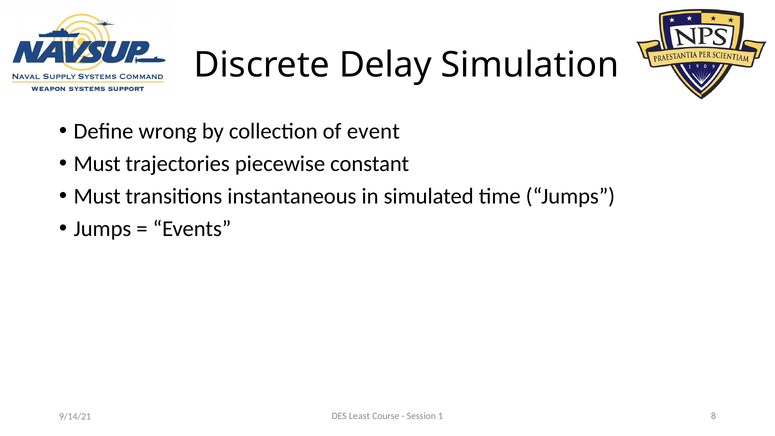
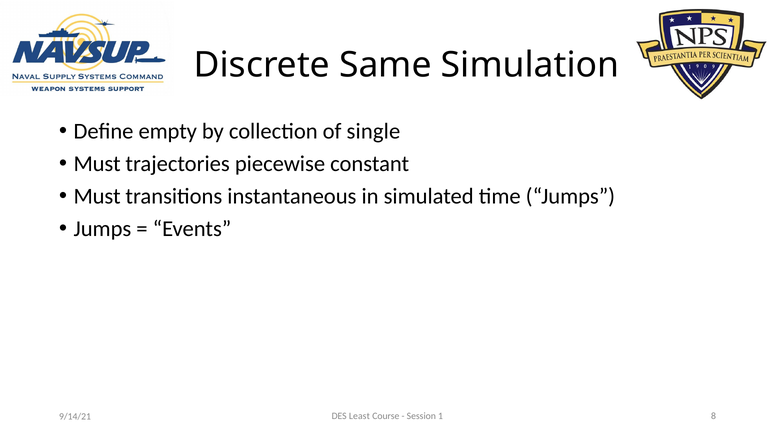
Delay: Delay -> Same (385, 65)
wrong: wrong -> empty (168, 131)
event: event -> single (373, 131)
